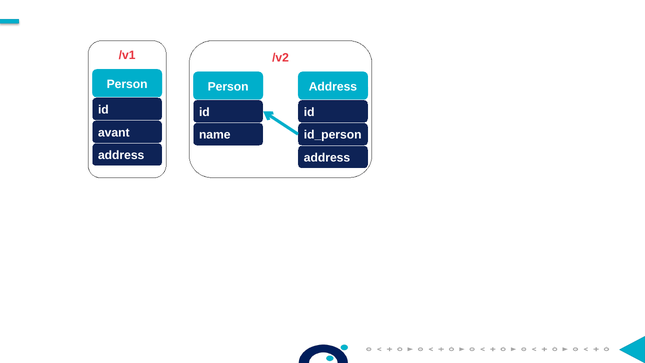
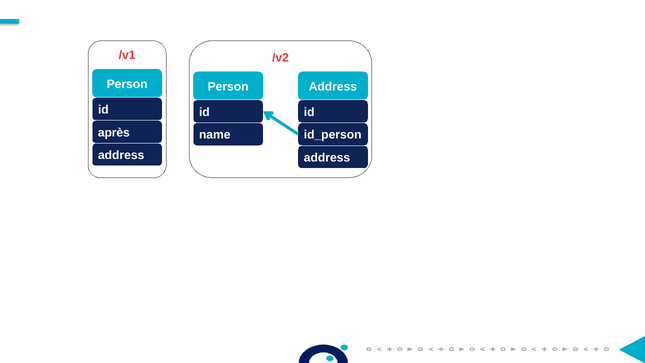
avant: avant -> après (114, 132)
